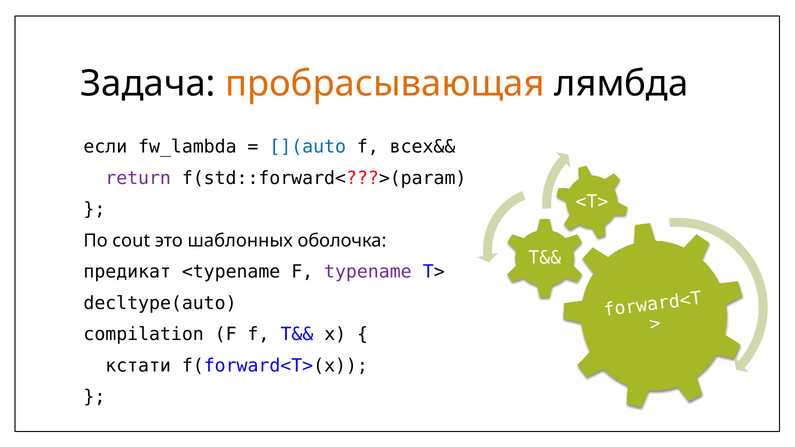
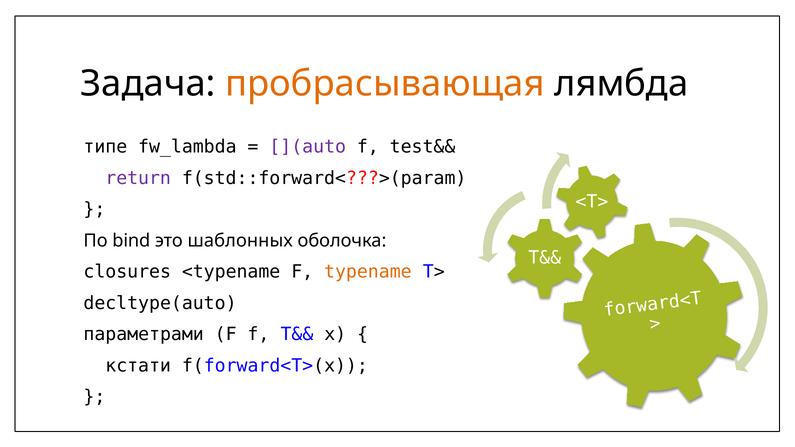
если: если -> типе (105, 147)
](auto colour: blue -> purple (308, 147)
всех&&: всех&& -> test&& (423, 147)
cout: cout -> bind (131, 241)
предикат: предикат -> closures (127, 272)
typename colour: purple -> orange (368, 272)
compilation: compilation -> параметрами (144, 334)
